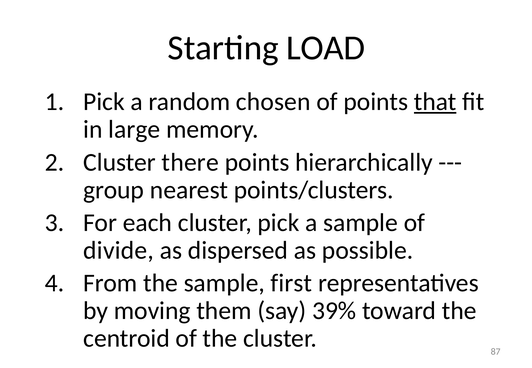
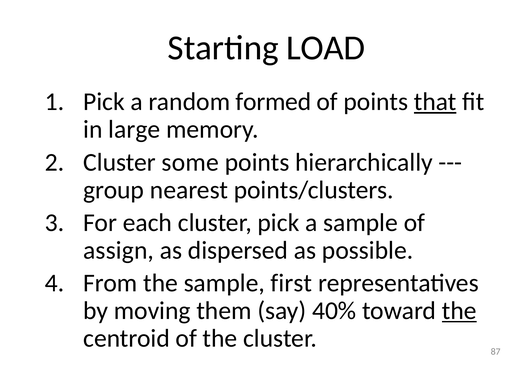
chosen: chosen -> formed (273, 102)
there: there -> some (190, 162)
divide: divide -> assign (119, 251)
39%: 39% -> 40% (334, 311)
the underline: none -> present (459, 311)
